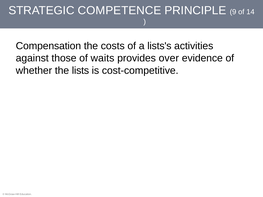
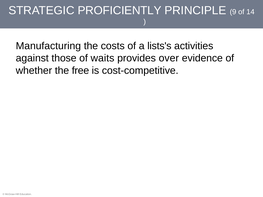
COMPETENCE: COMPETENCE -> PROFICIENTLY (120, 11)
Compensation: Compensation -> Manufacturing (48, 46)
lists: lists -> free (80, 71)
